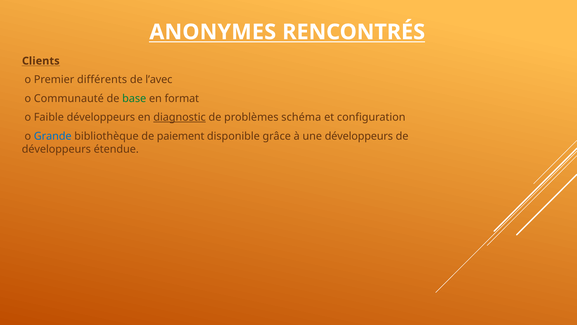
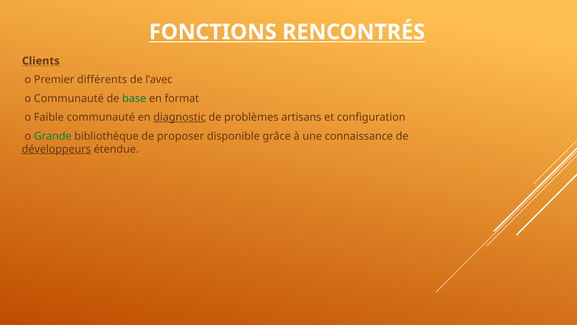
ANONYMES: ANONYMES -> FONCTIONS (213, 32)
Faible développeurs: développeurs -> communauté (101, 117)
schéma: schéma -> artisans (301, 117)
Grande colour: blue -> green (53, 136)
paiement: paiement -> proposer (181, 136)
une développeurs: développeurs -> connaissance (359, 136)
développeurs underline: none -> present (56, 149)
